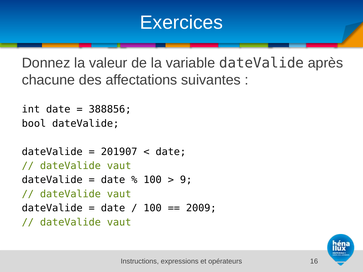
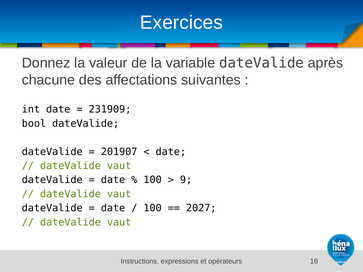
388856: 388856 -> 231909 (110, 109)
2009: 2009 -> 2027 (201, 208)
